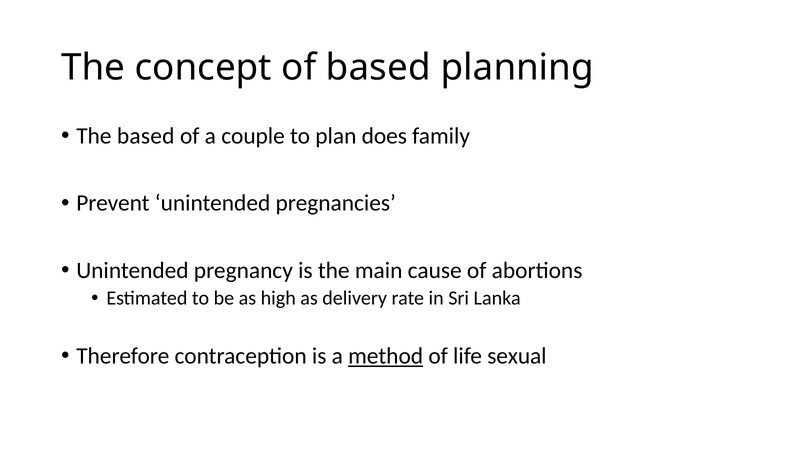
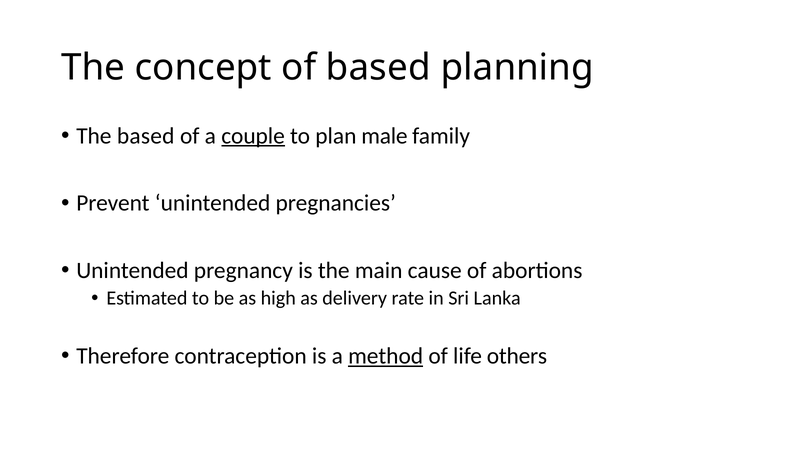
couple underline: none -> present (253, 136)
does: does -> male (384, 136)
sexual: sexual -> others (517, 356)
